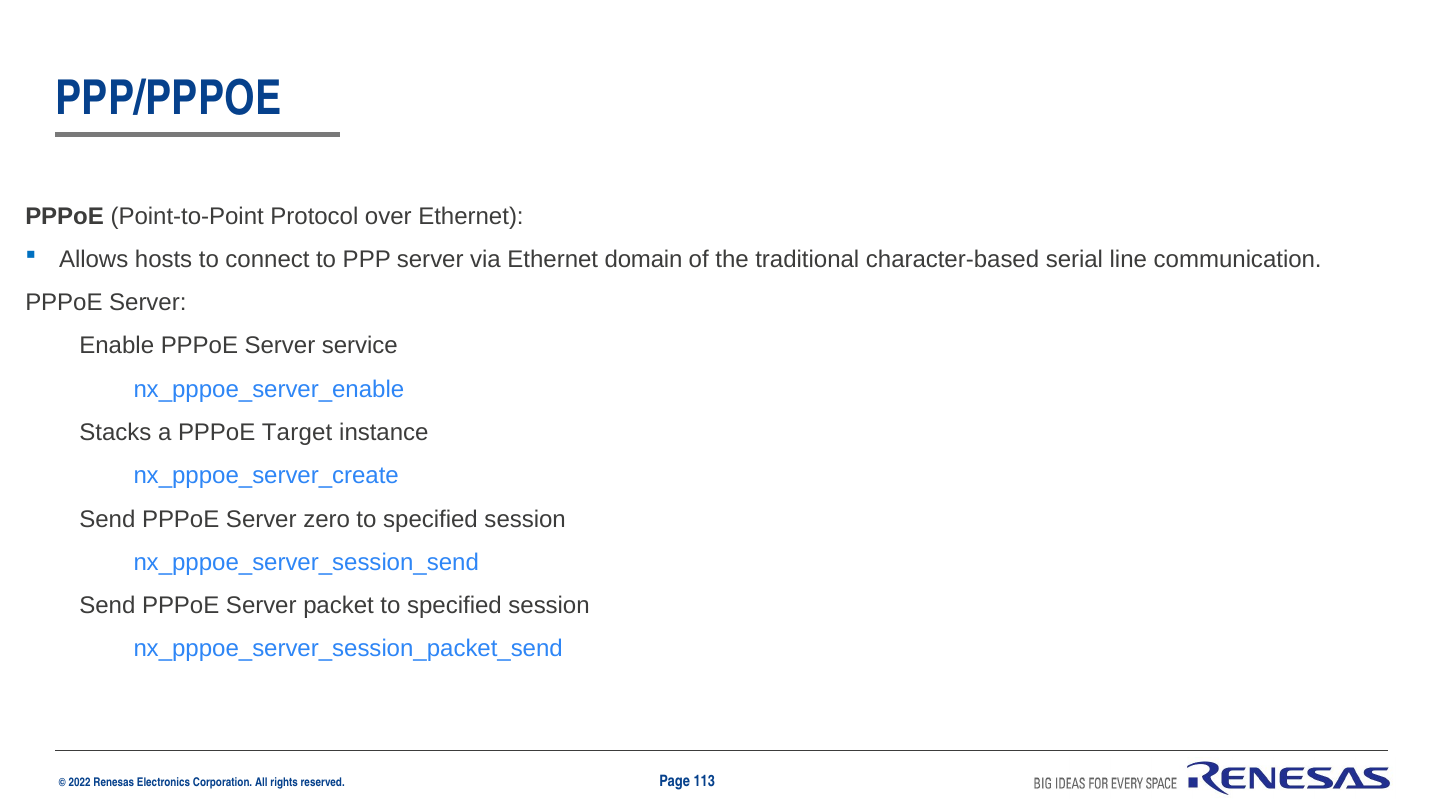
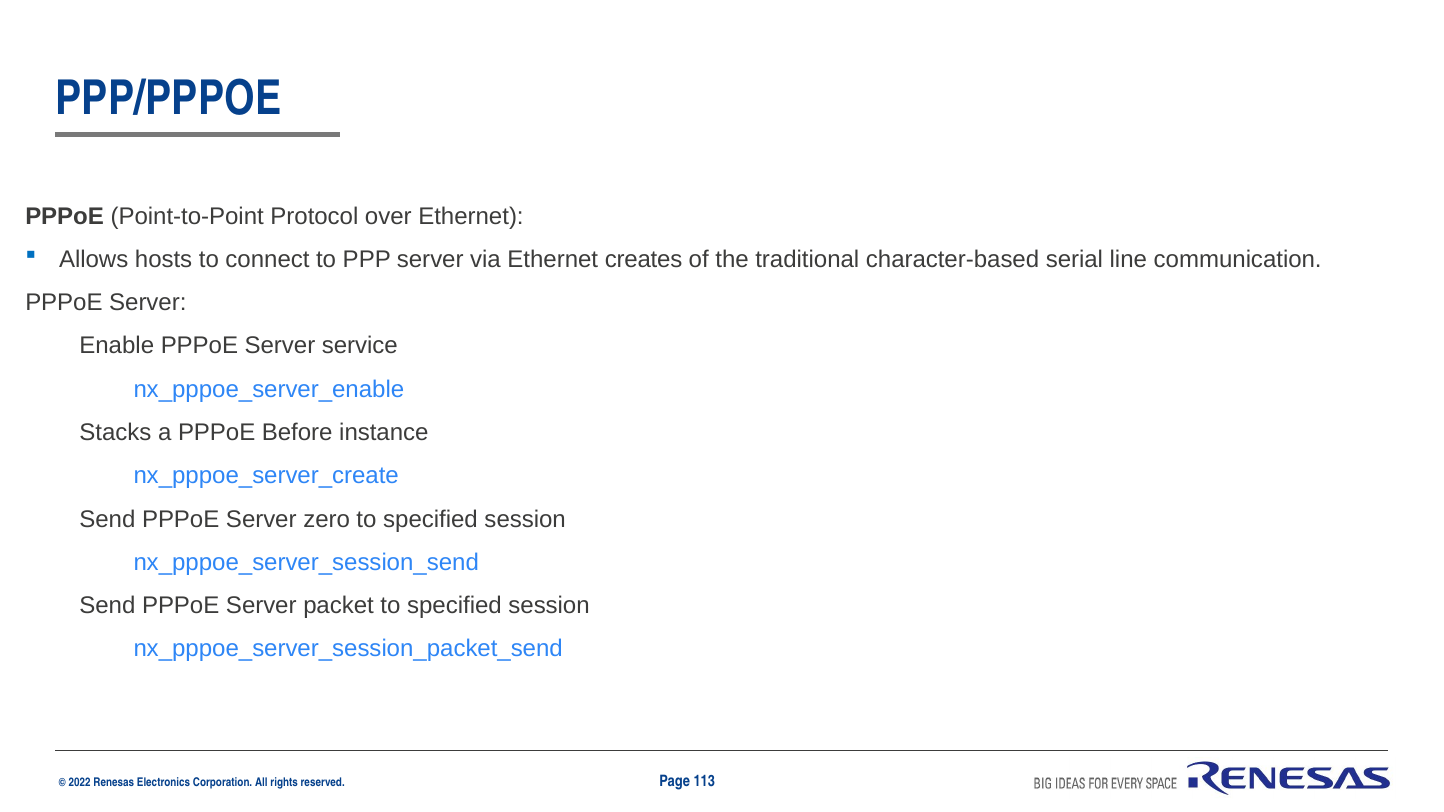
domain: domain -> creates (644, 260)
Target: Target -> Before (297, 433)
